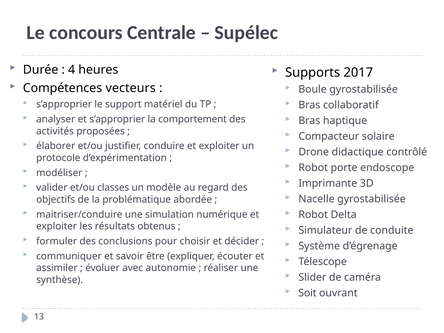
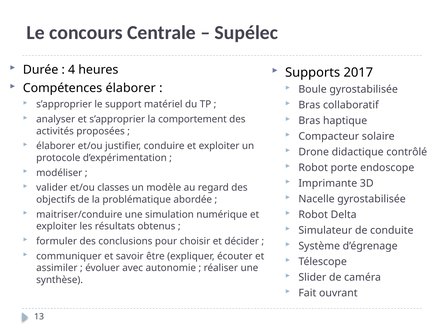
Compétences vecteurs: vecteurs -> élaborer (131, 88)
Soit: Soit -> Fait (307, 293)
